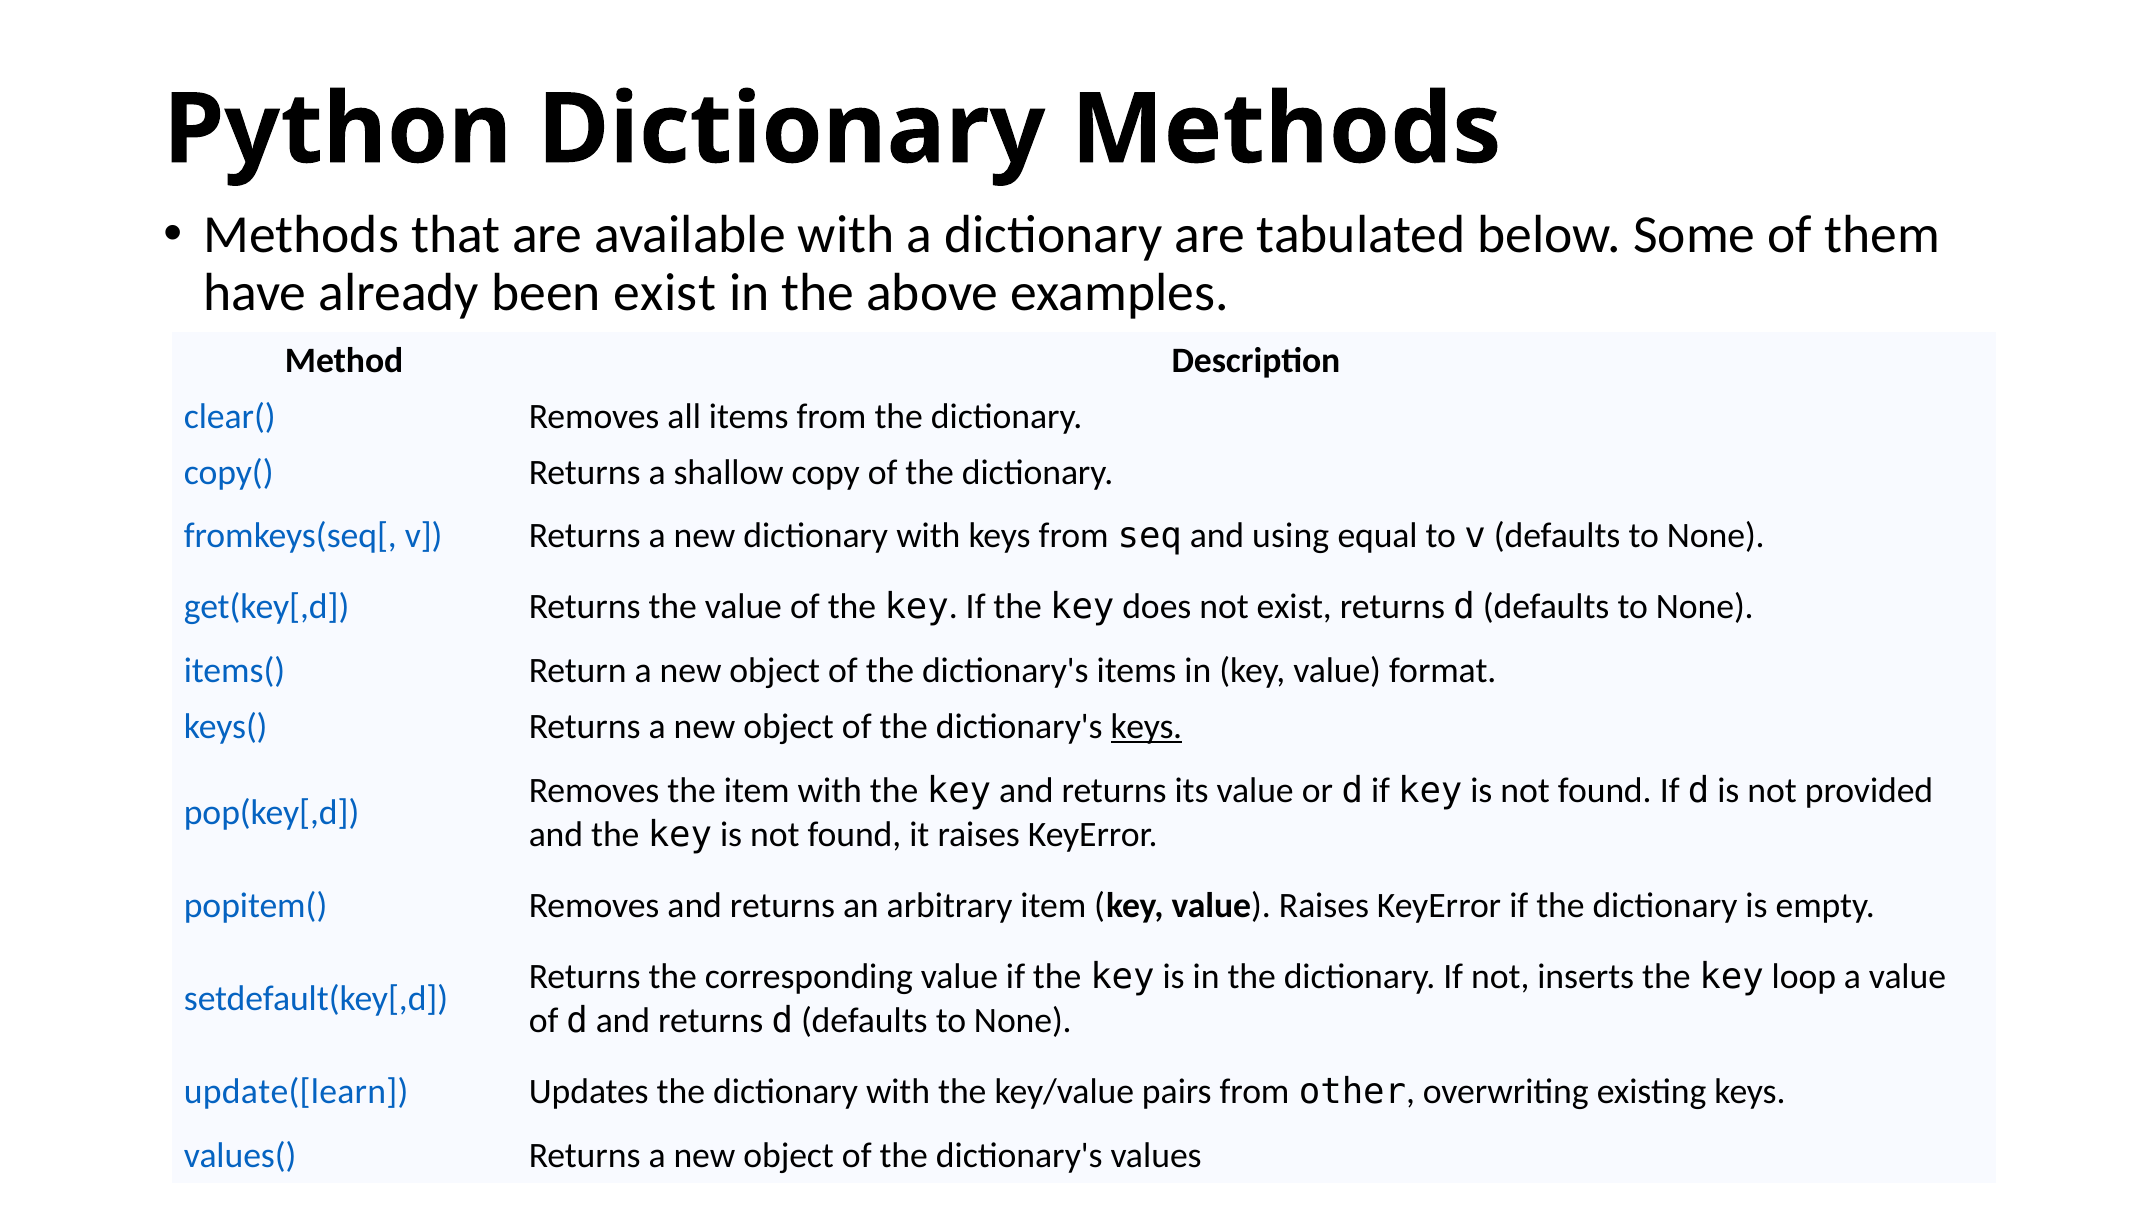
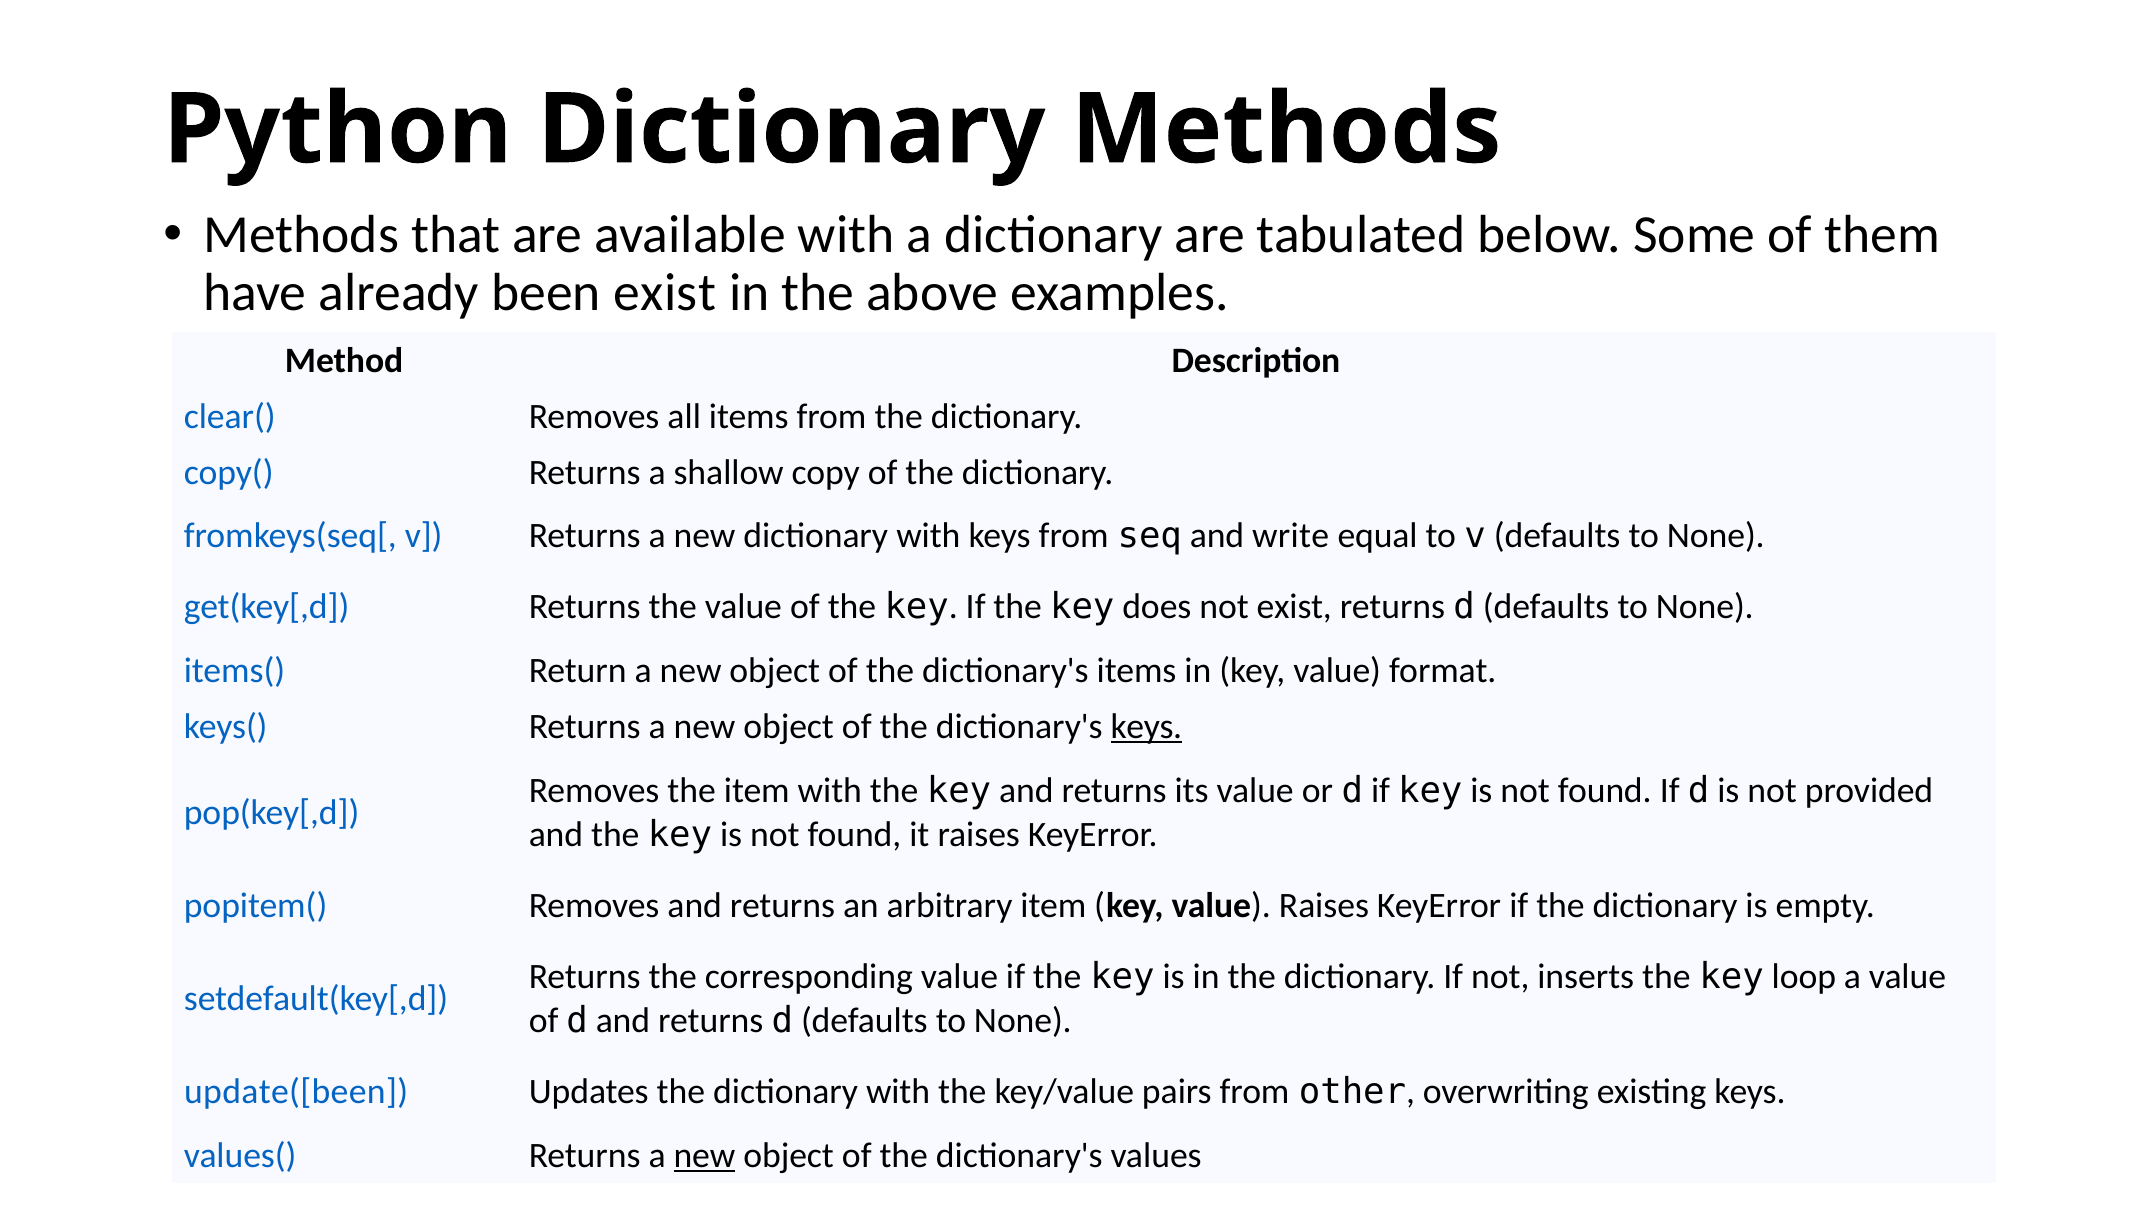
using: using -> write (1291, 536)
update([learn: update([learn -> update([been (296, 1091)
new underline: none -> present (704, 1155)
